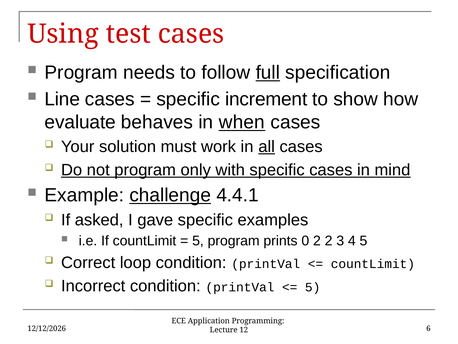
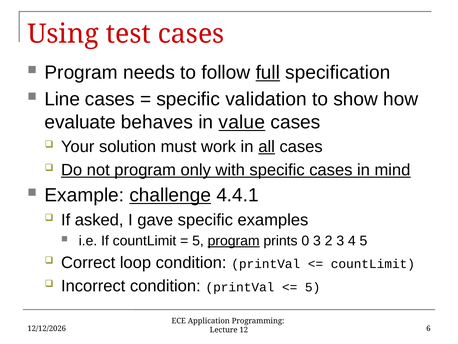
increment: increment -> validation (266, 99)
when: when -> value (242, 122)
program underline: none -> present (234, 241)
0 2: 2 -> 3 (317, 241)
